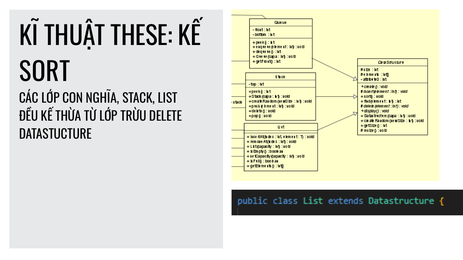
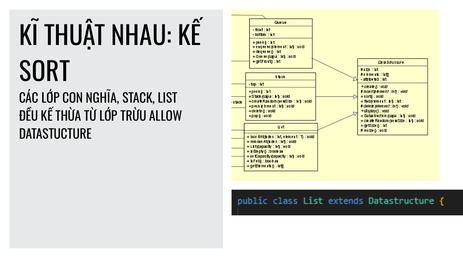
THESE: THESE -> NHAU (141, 37)
DELETE: DELETE -> ALLOW (166, 117)
